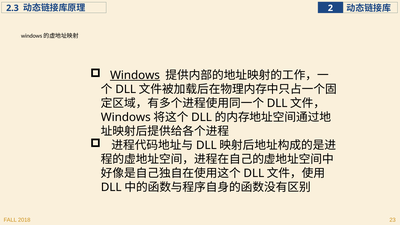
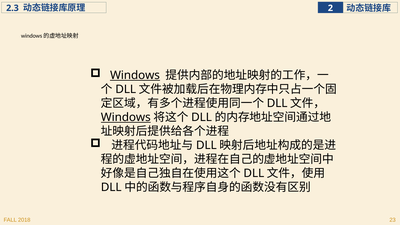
Windows underline: none -> present (126, 117)
